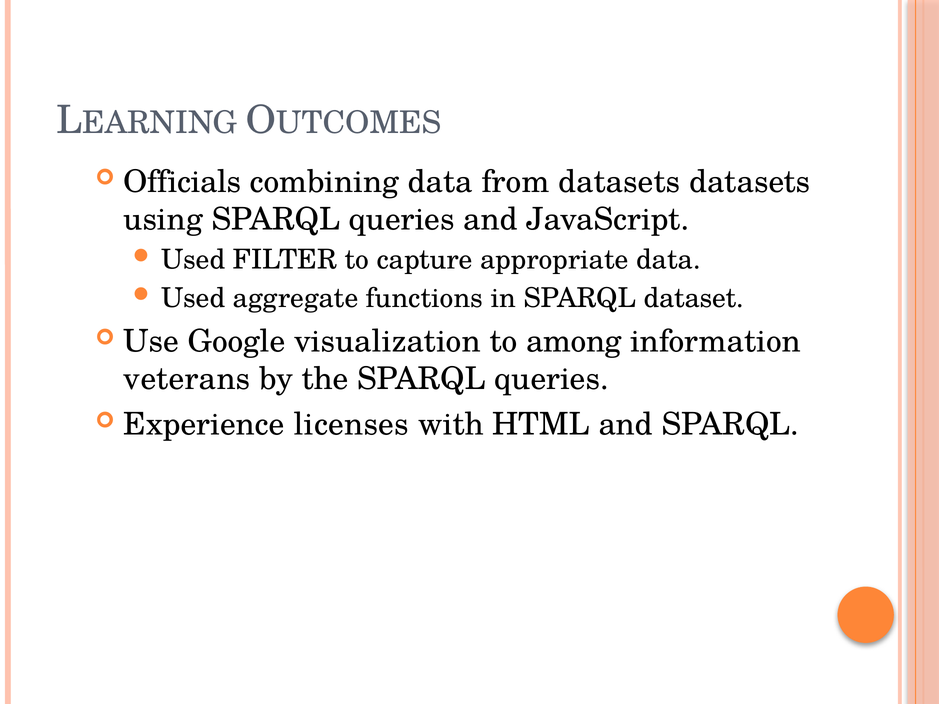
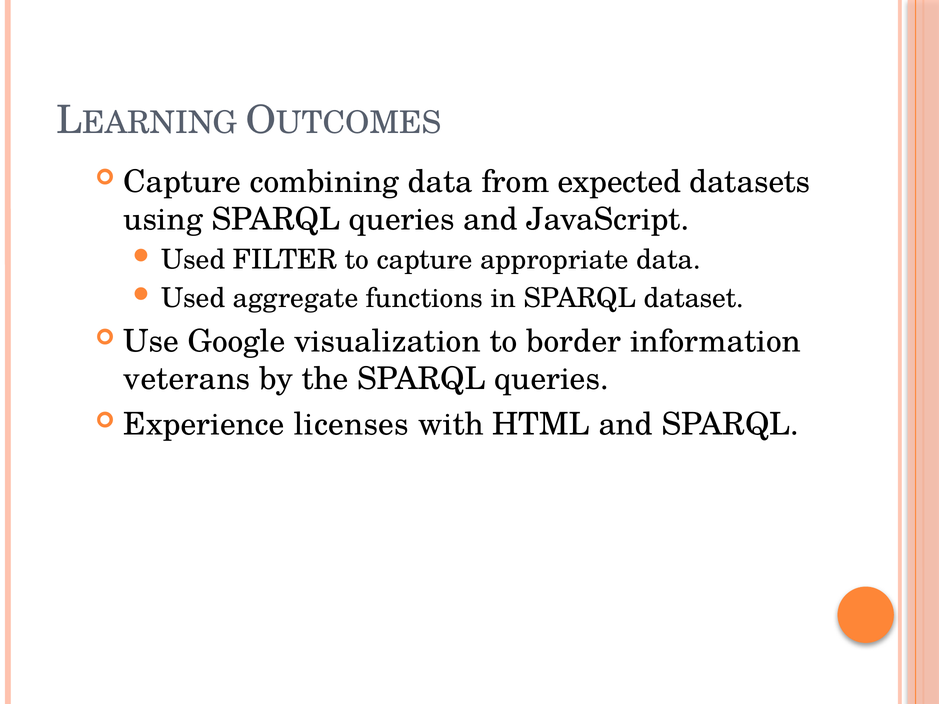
Officials: Officials -> Capture (182, 182)
from datasets: datasets -> expected (619, 182)
among: among -> border (574, 342)
